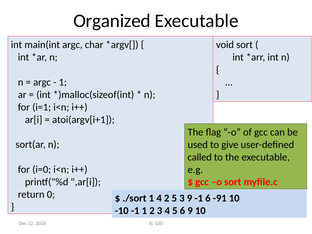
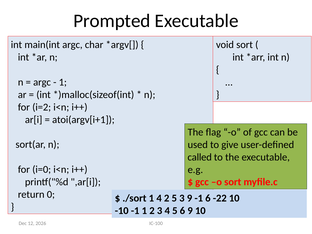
Organized: Organized -> Prompted (112, 21)
i=1: i=1 -> i=2 (42, 107)
-91: -91 -> -22 (220, 198)
